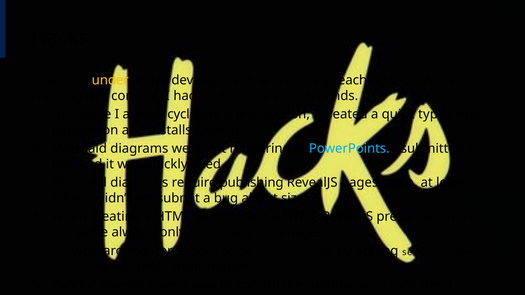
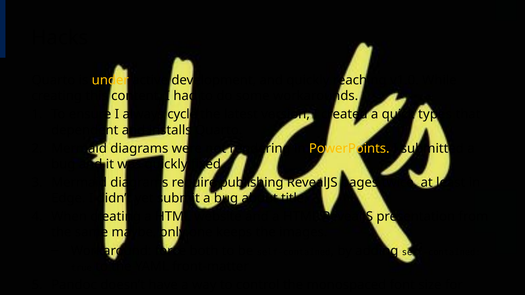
population: population -> dependent (85, 130)
PowerPoints colour: light blue -> yellow (349, 149)
about size: size -> title (294, 198)
same always: always -> maybe (134, 233)
